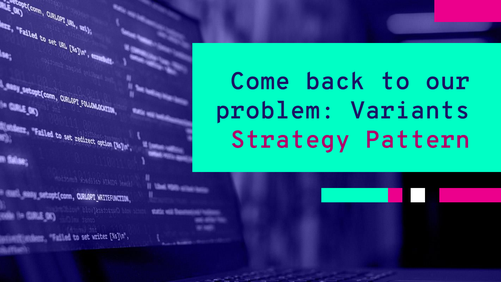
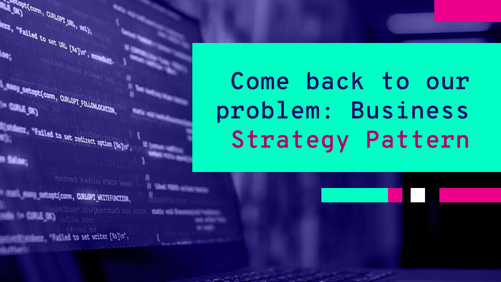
Variants: Variants -> Business (410, 110)
